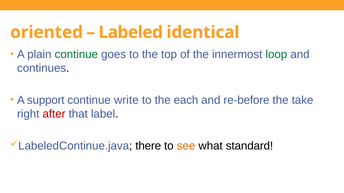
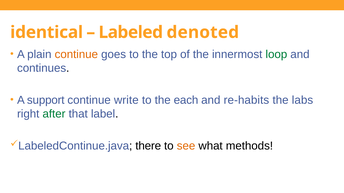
oriented: oriented -> identical (47, 32)
identical: identical -> denoted (203, 32)
continue colour: green -> orange (76, 55)
re-before: re-before -> re-habits (246, 100)
take: take -> labs (302, 100)
after colour: red -> green (54, 114)
standard: standard -> methods (249, 146)
